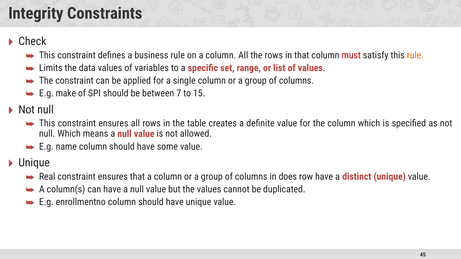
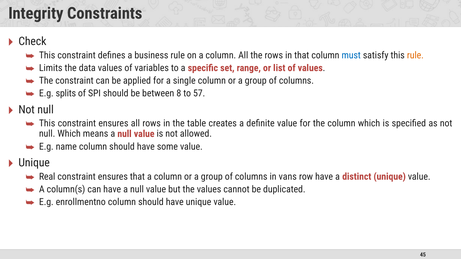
must colour: red -> blue (351, 55)
make: make -> splits (66, 94)
7: 7 -> 8 (179, 94)
15: 15 -> 57 (199, 94)
does: does -> vans (288, 177)
